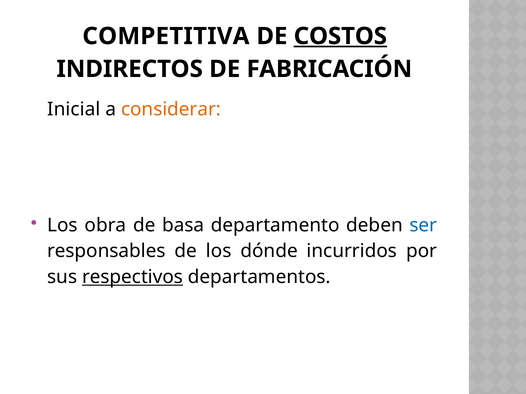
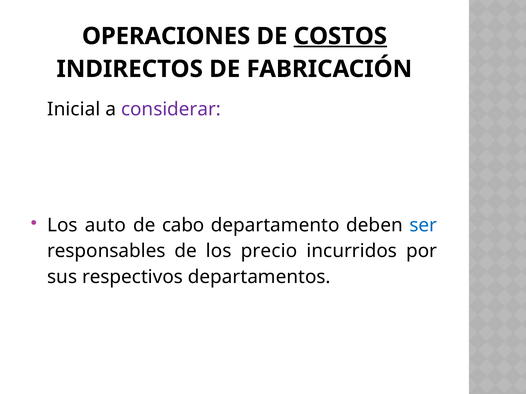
COMPETITIVA: COMPETITIVA -> OPERACIONES (166, 36)
considerar colour: orange -> purple (171, 109)
obra: obra -> auto (105, 225)
basa: basa -> cabo (183, 225)
dónde: dónde -> precio (269, 251)
respectivos underline: present -> none (133, 277)
